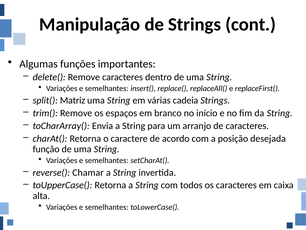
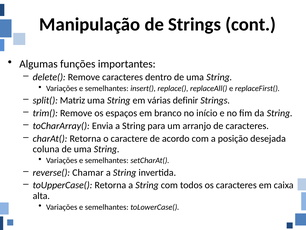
cadeia: cadeia -> definir (185, 100)
função: função -> coluna (46, 149)
